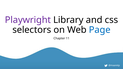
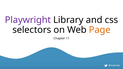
Page colour: blue -> orange (100, 30)
